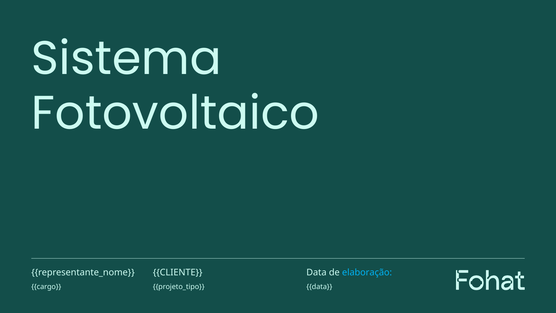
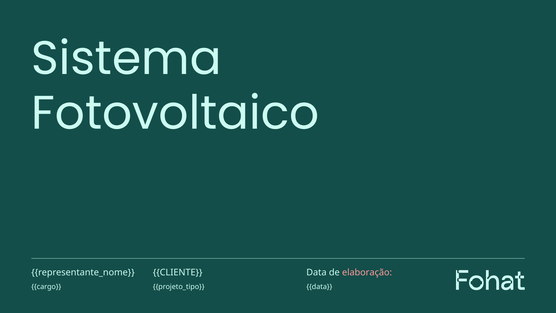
elaboração colour: light blue -> pink (367, 272)
